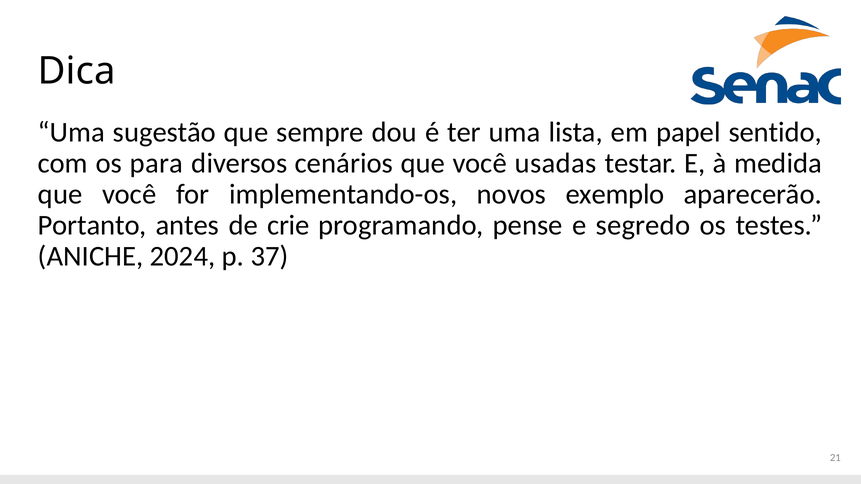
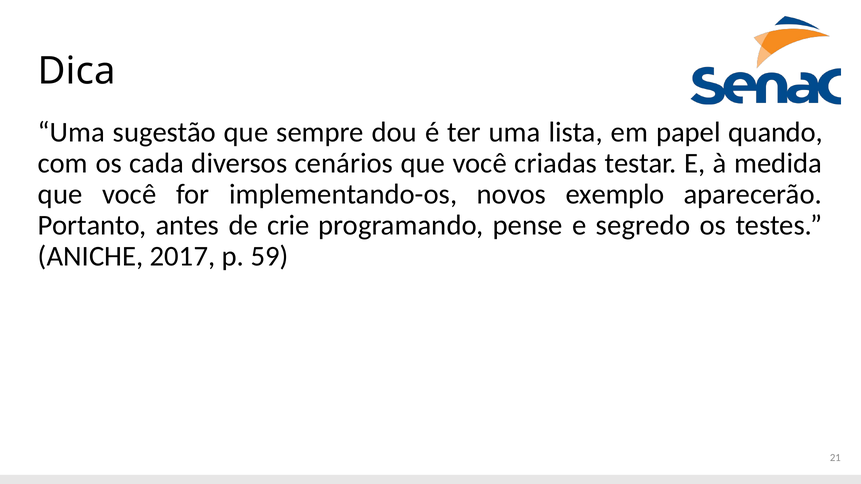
sentido: sentido -> quando (775, 132)
para: para -> cada (157, 163)
usadas: usadas -> criadas (556, 163)
2024: 2024 -> 2017 (183, 257)
37: 37 -> 59 (269, 257)
